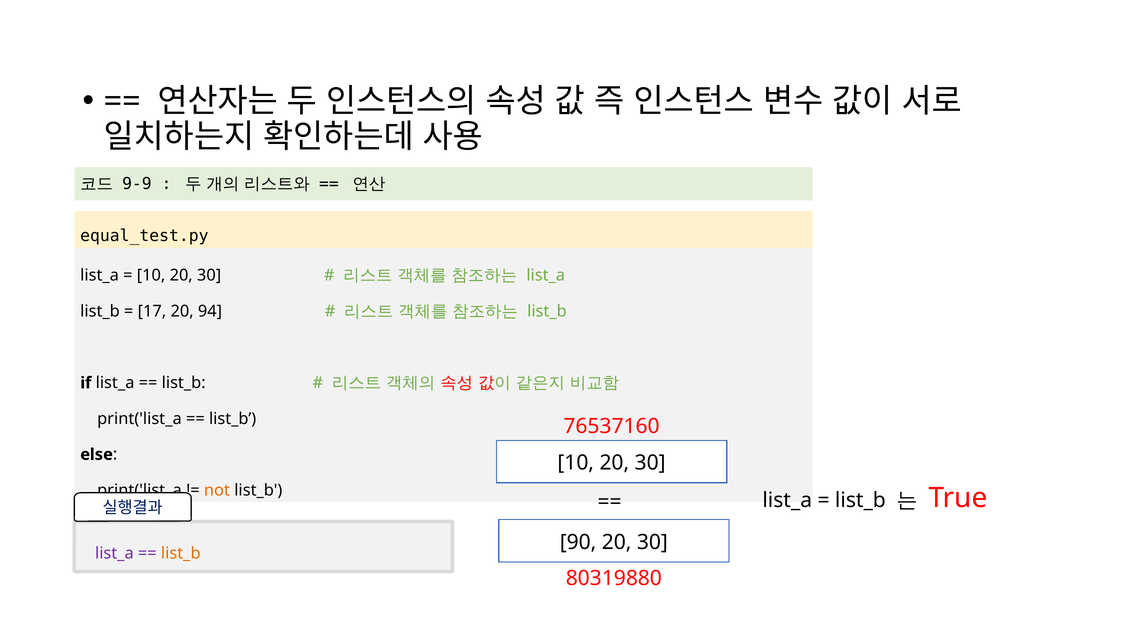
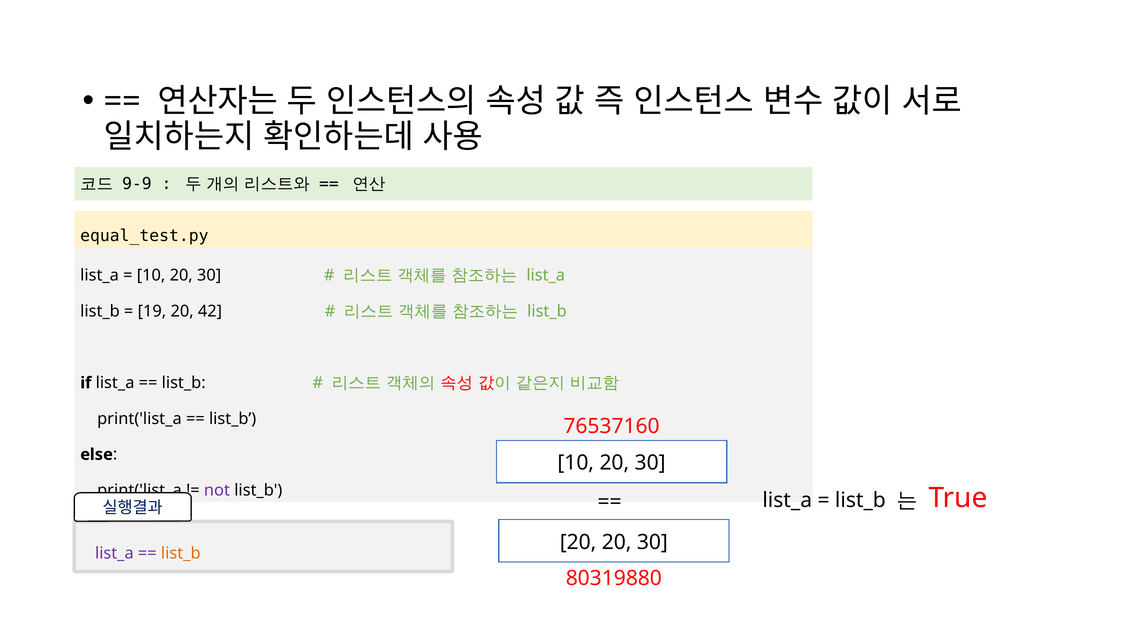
17: 17 -> 19 (152, 311)
94: 94 -> 42 (210, 311)
not colour: orange -> purple (217, 490)
90: 90 -> 20 (578, 542)
